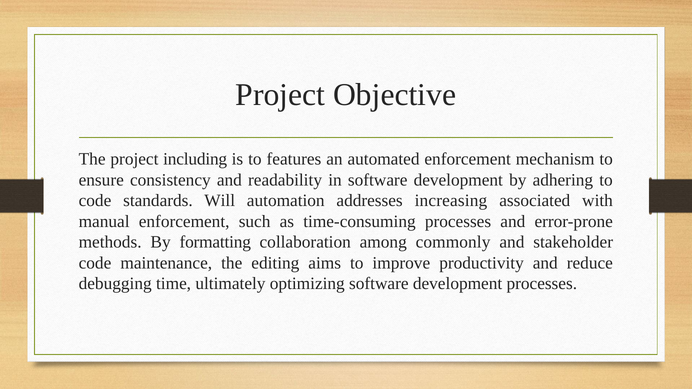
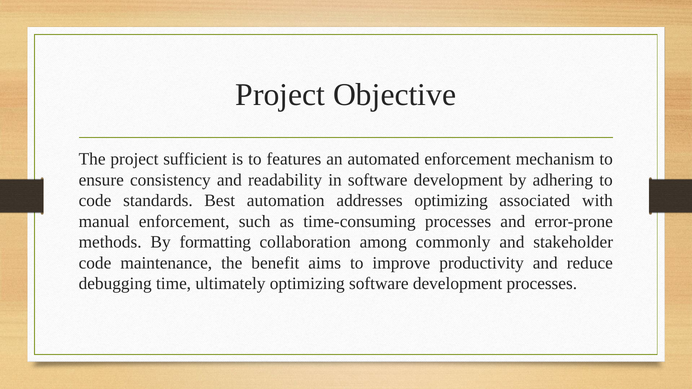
including: including -> sufficient (195, 159)
Will: Will -> Best (220, 201)
addresses increasing: increasing -> optimizing (451, 201)
editing: editing -> benefit (275, 263)
